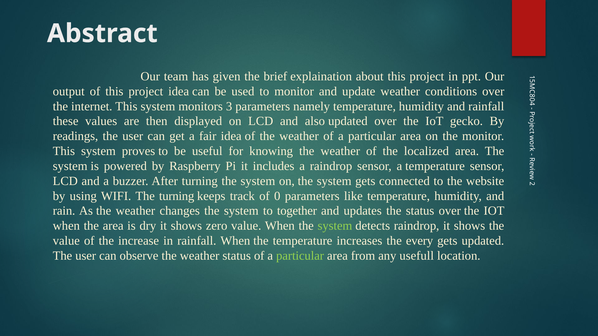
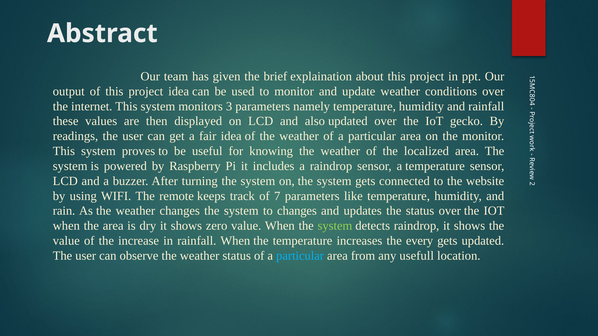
The turning: turning -> remote (177, 196)
of 0: 0 -> 7 (277, 196)
to together: together -> changes (297, 211)
particular colour: light green -> light blue (300, 256)
